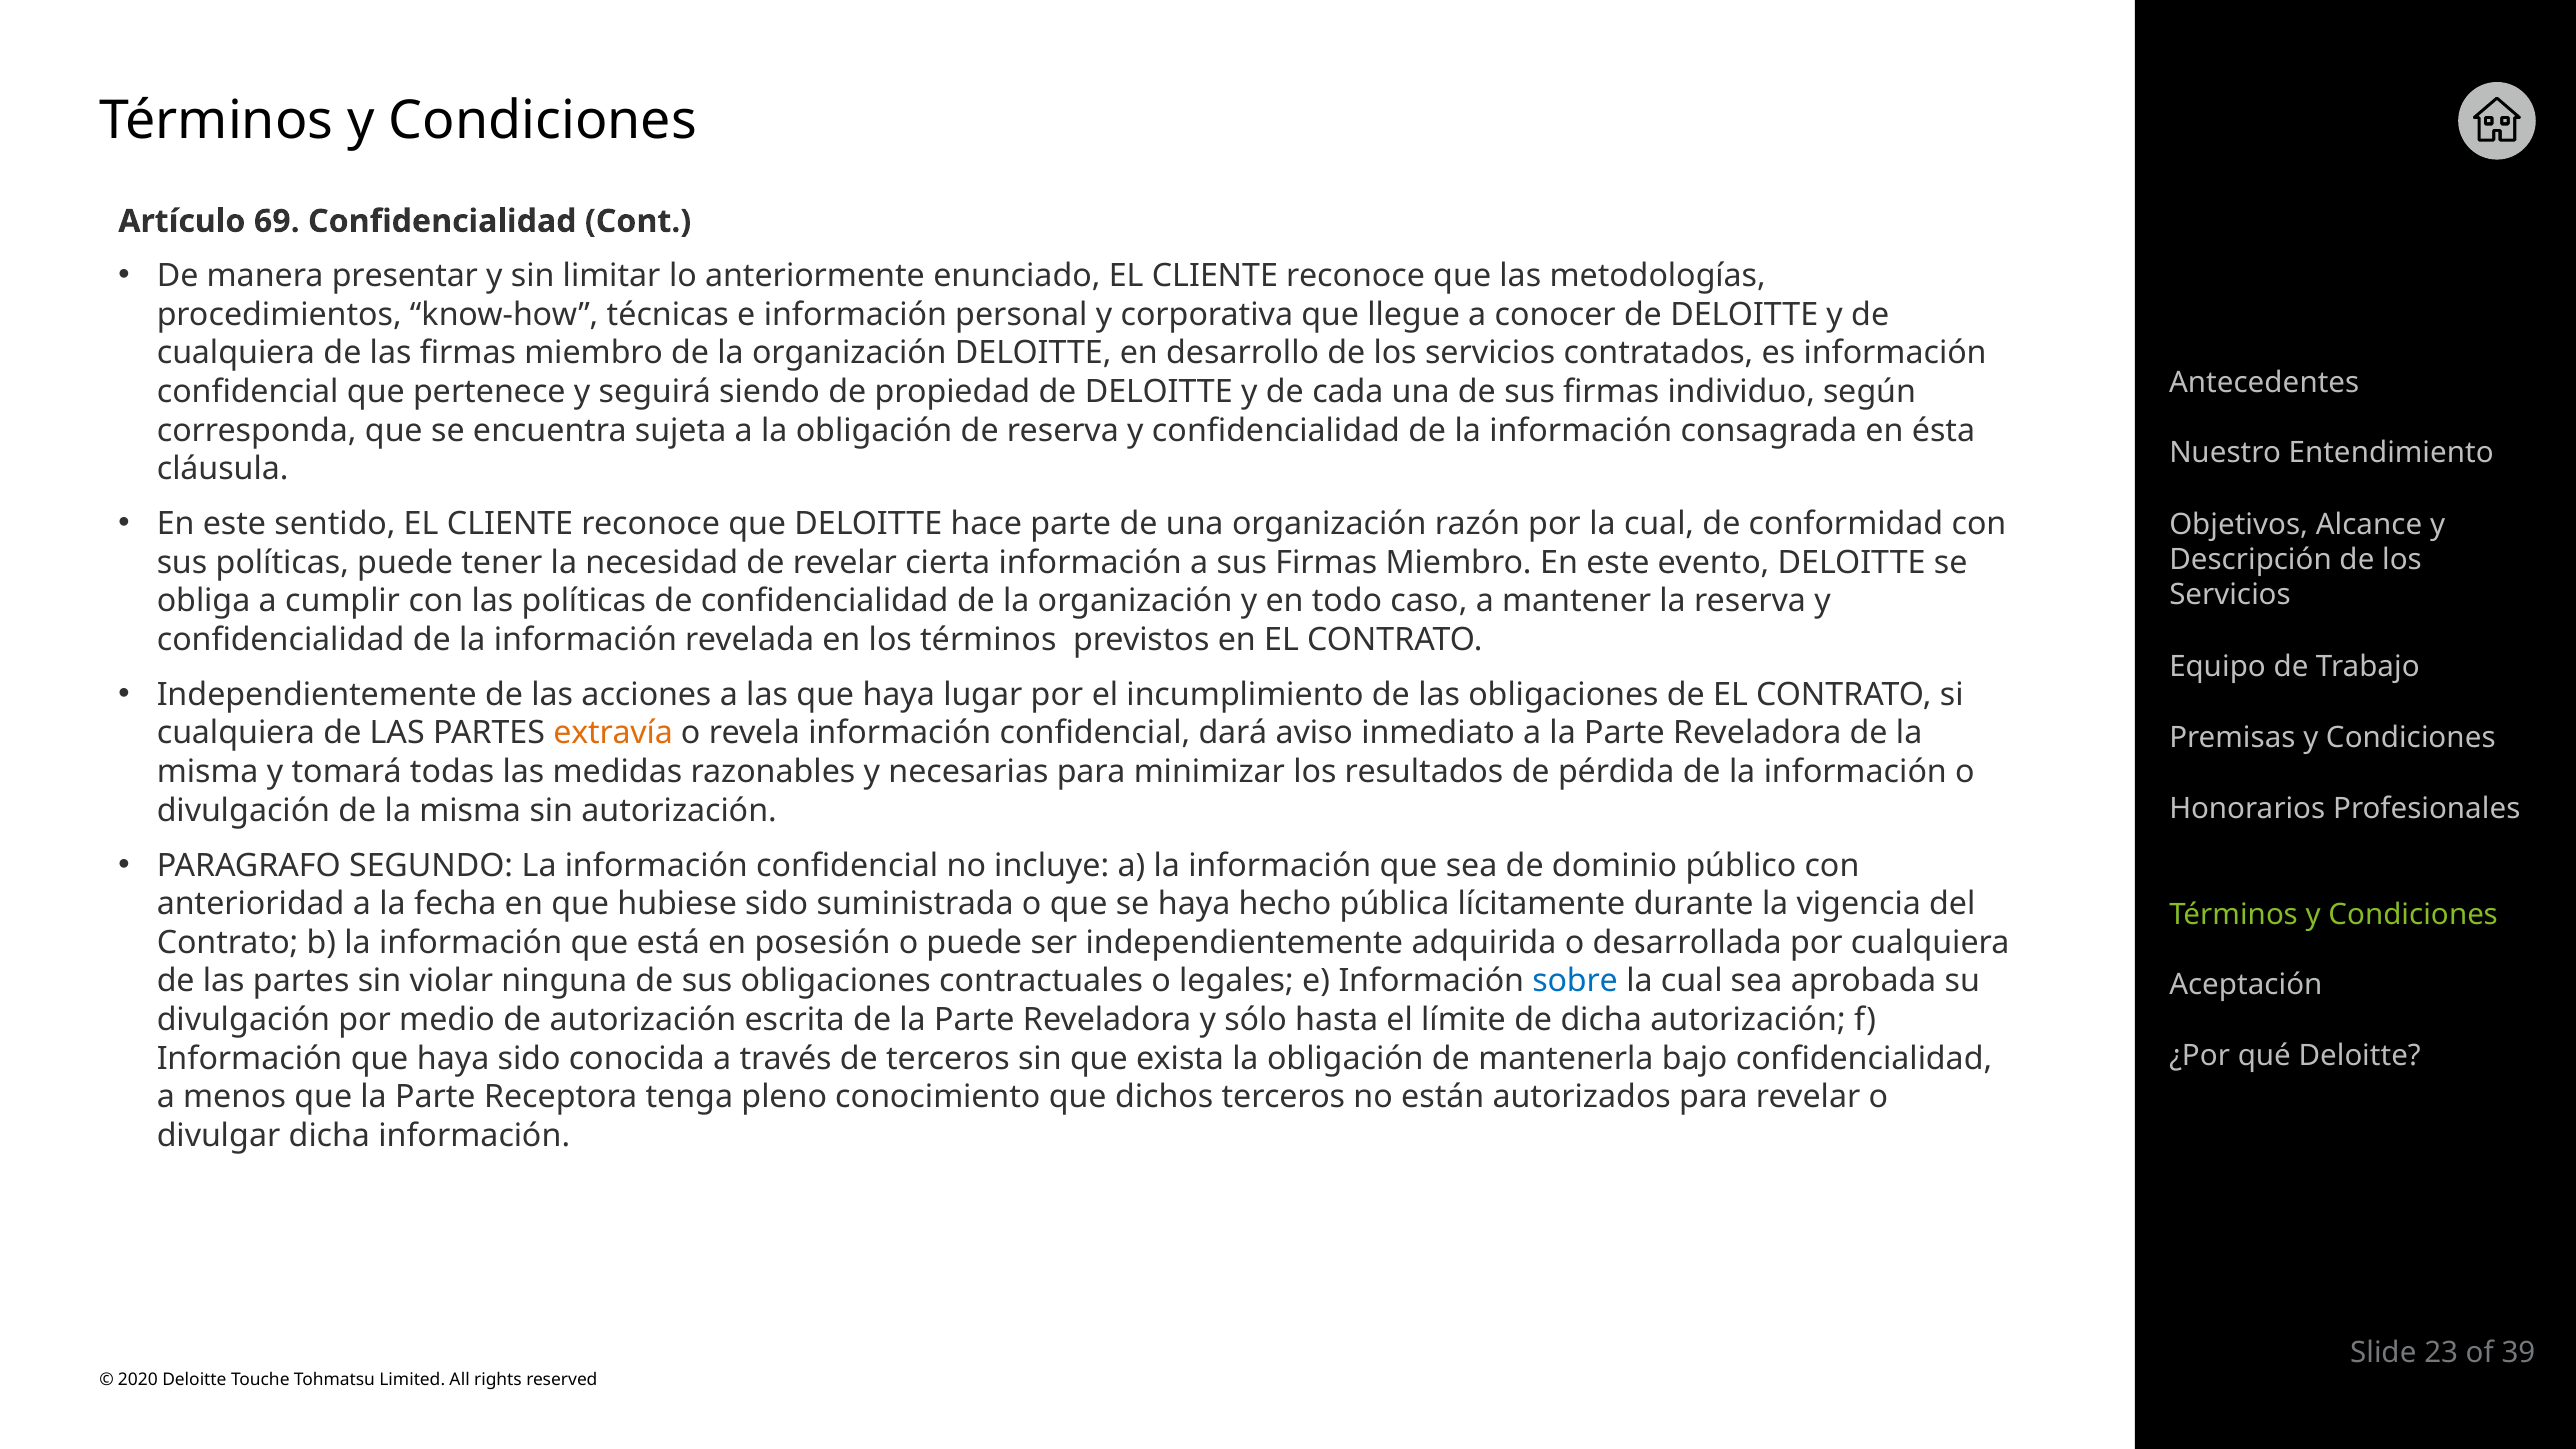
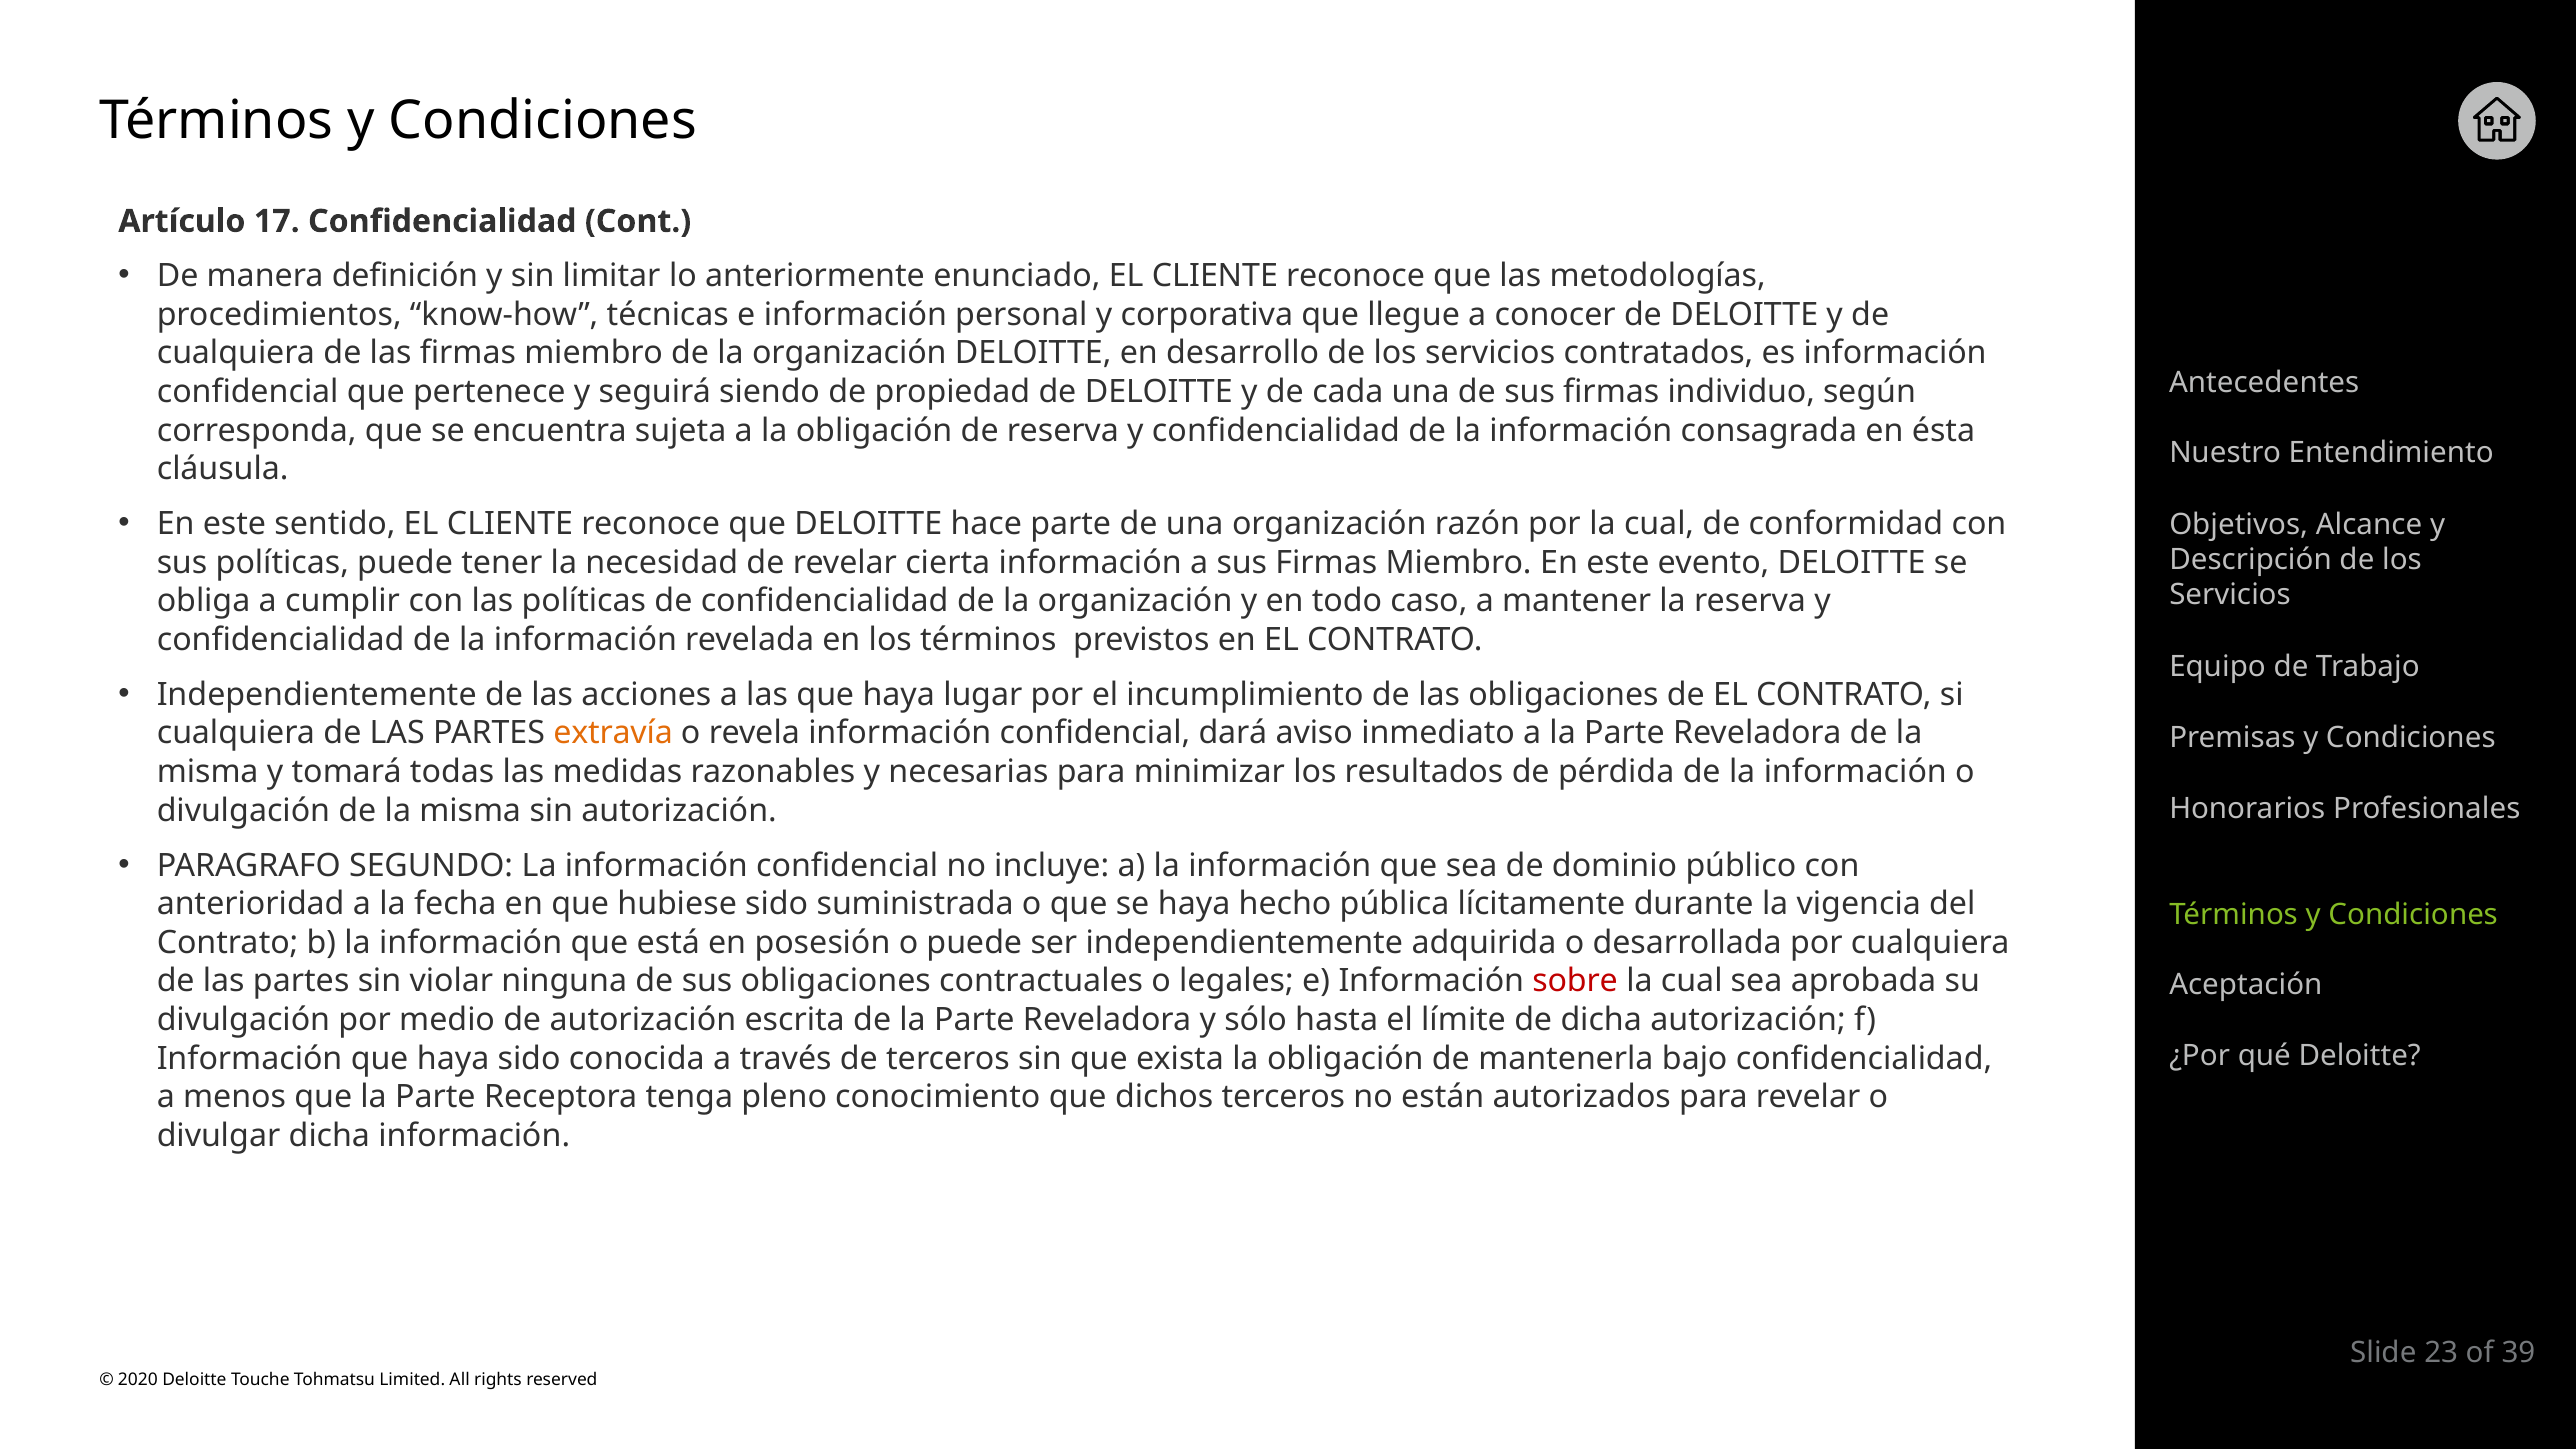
69: 69 -> 17 (277, 221)
presentar: presentar -> definición (405, 276)
sobre colour: blue -> red (1575, 981)
